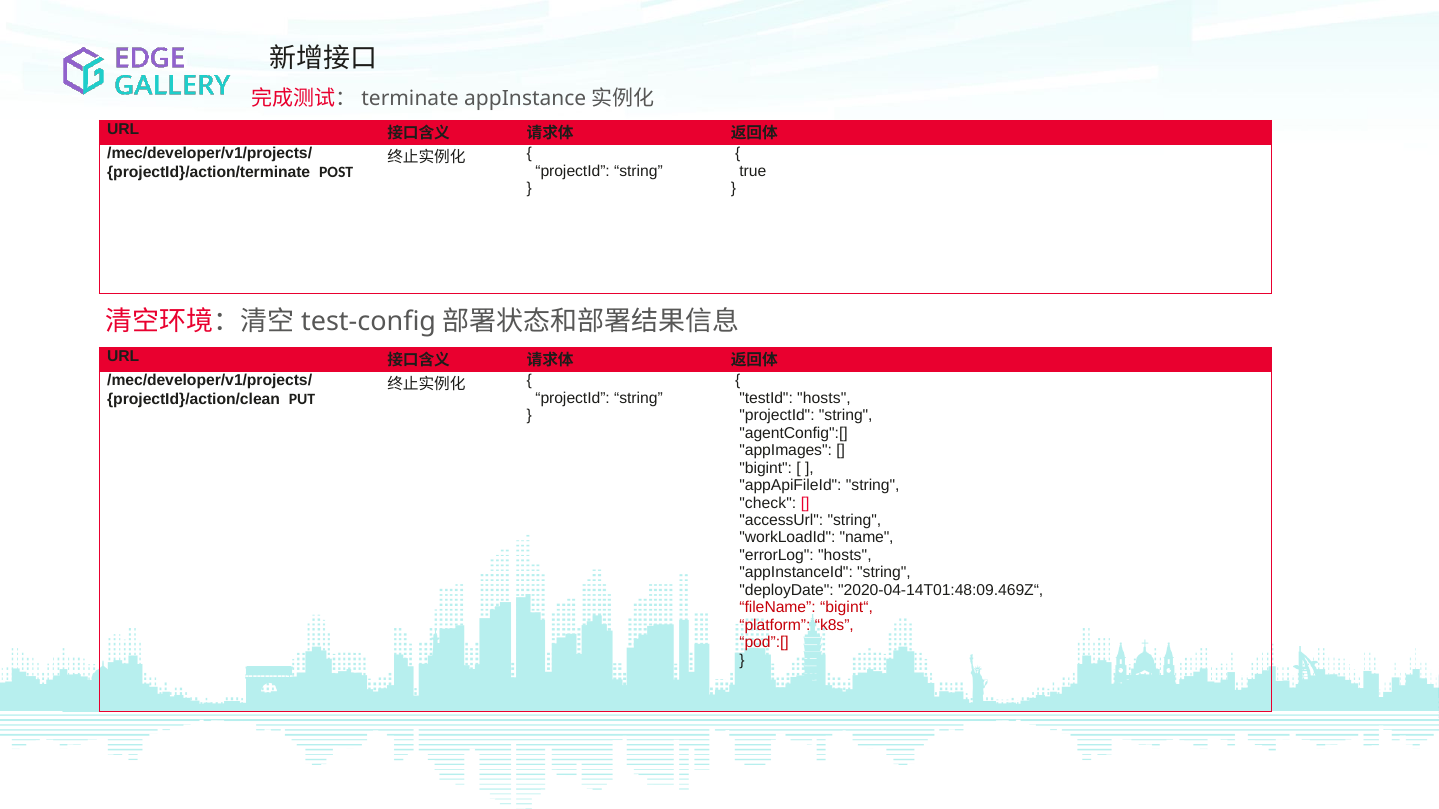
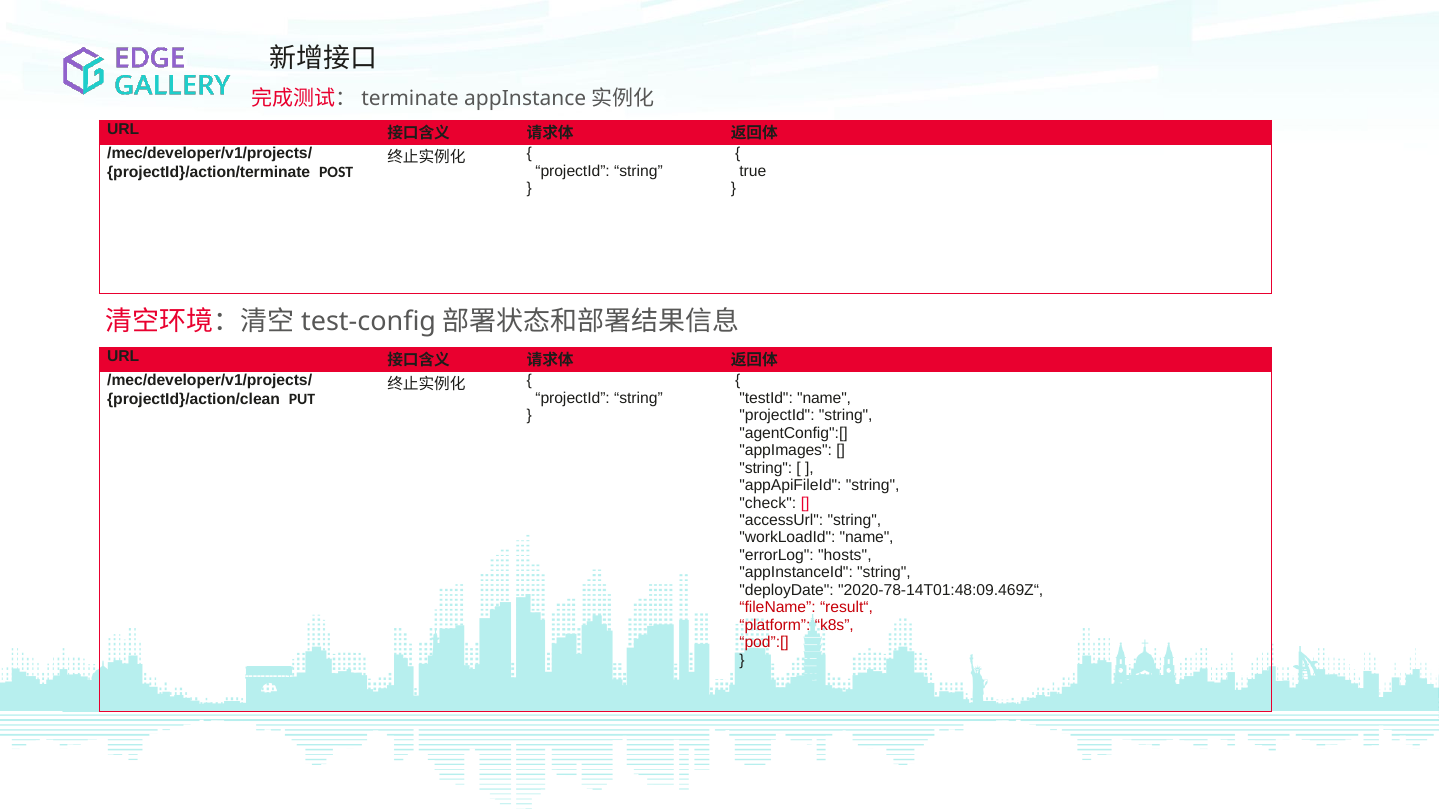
testId hosts: hosts -> name (824, 398)
bigint: bigint -> string (766, 468)
2020-04-14T01:48:09.469Z“: 2020-04-14T01:48:09.469Z“ -> 2020-78-14T01:48:09.469Z“ (941, 590)
bigint“: bigint“ -> result“ (847, 608)
